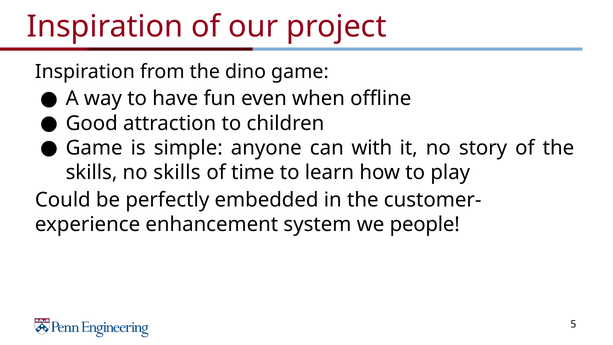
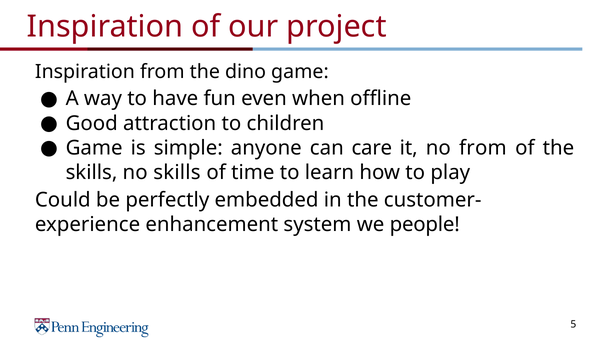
with: with -> care (372, 148)
no story: story -> from (483, 148)
